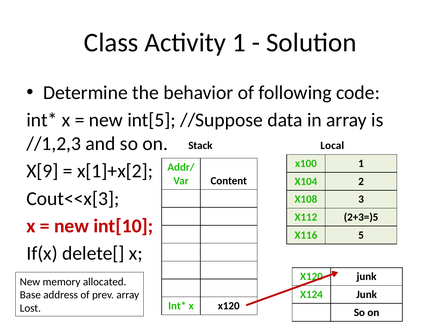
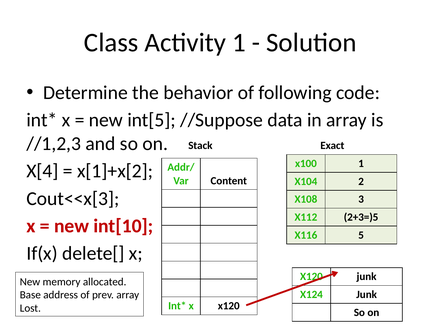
Local: Local -> Exact (332, 146)
X[9: X[9 -> X[4 (42, 171)
